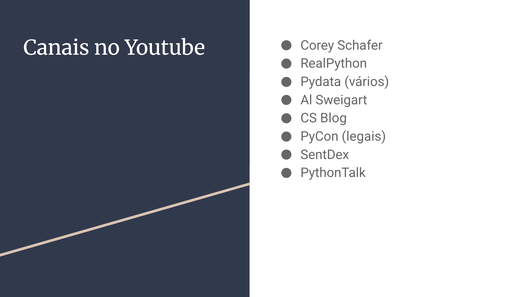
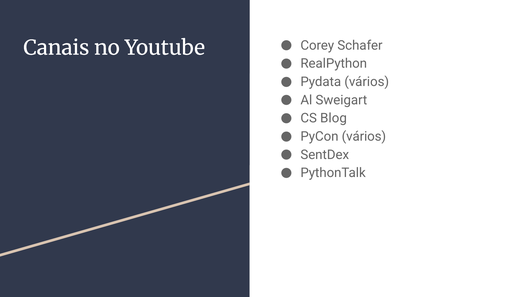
PyCon legais: legais -> vários (364, 137)
